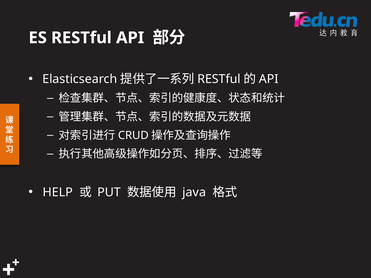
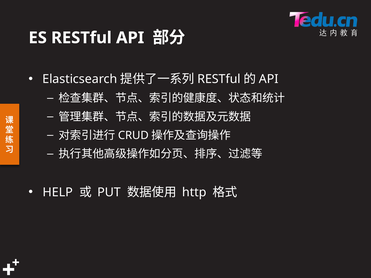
java: java -> http (194, 192)
